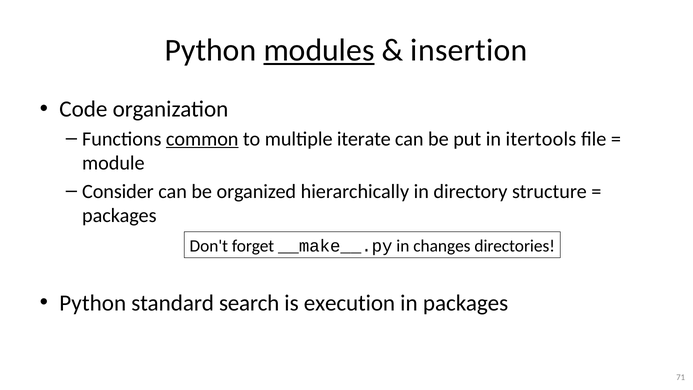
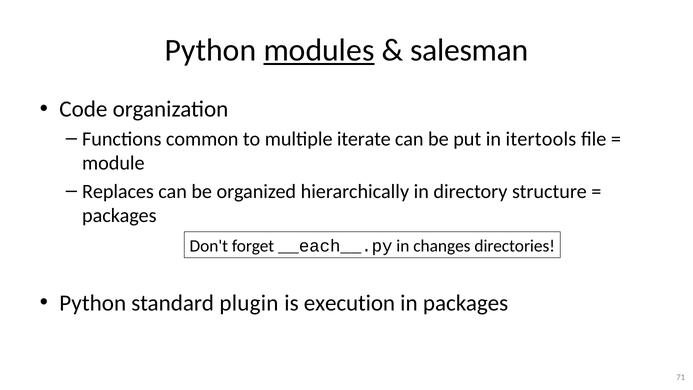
insertion: insertion -> salesman (469, 50)
common underline: present -> none (202, 139)
Consider: Consider -> Replaces (118, 191)
__make__.py: __make__.py -> __each__.py (335, 246)
search: search -> plugin (249, 303)
